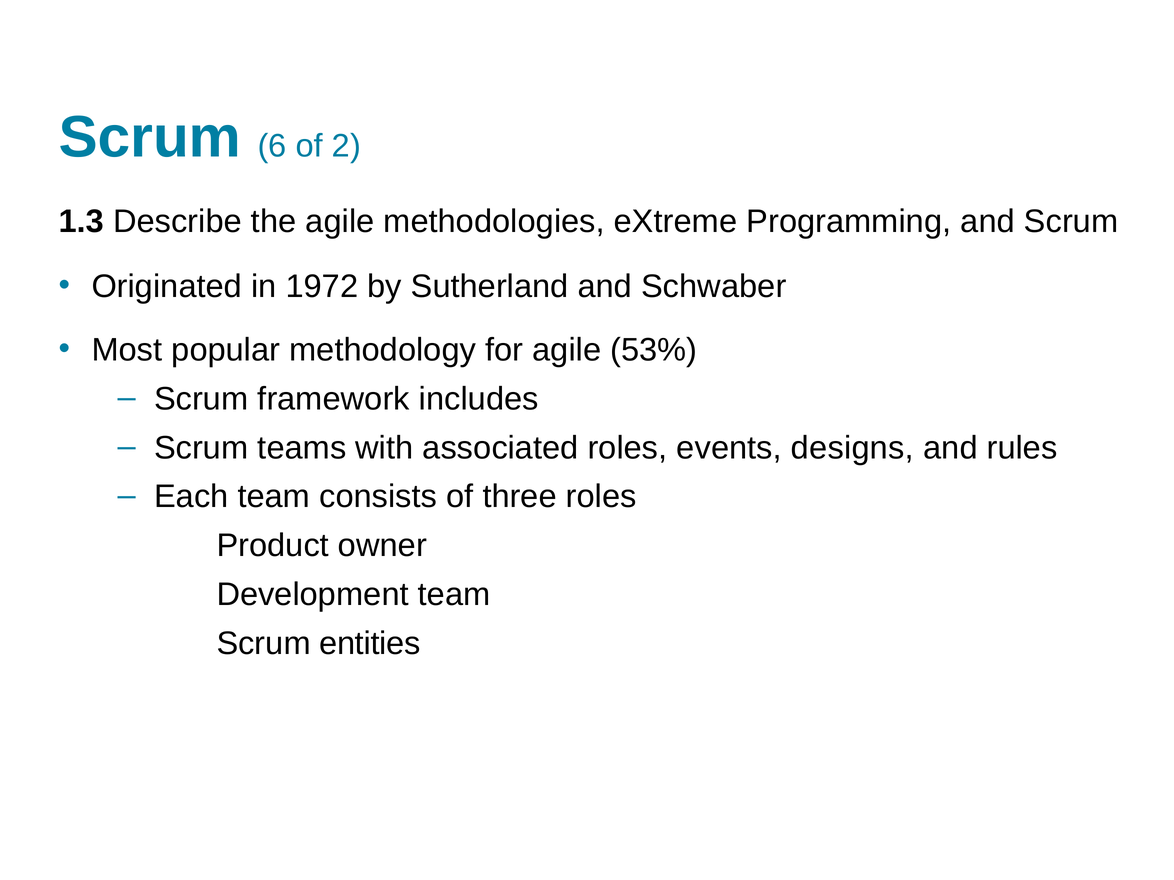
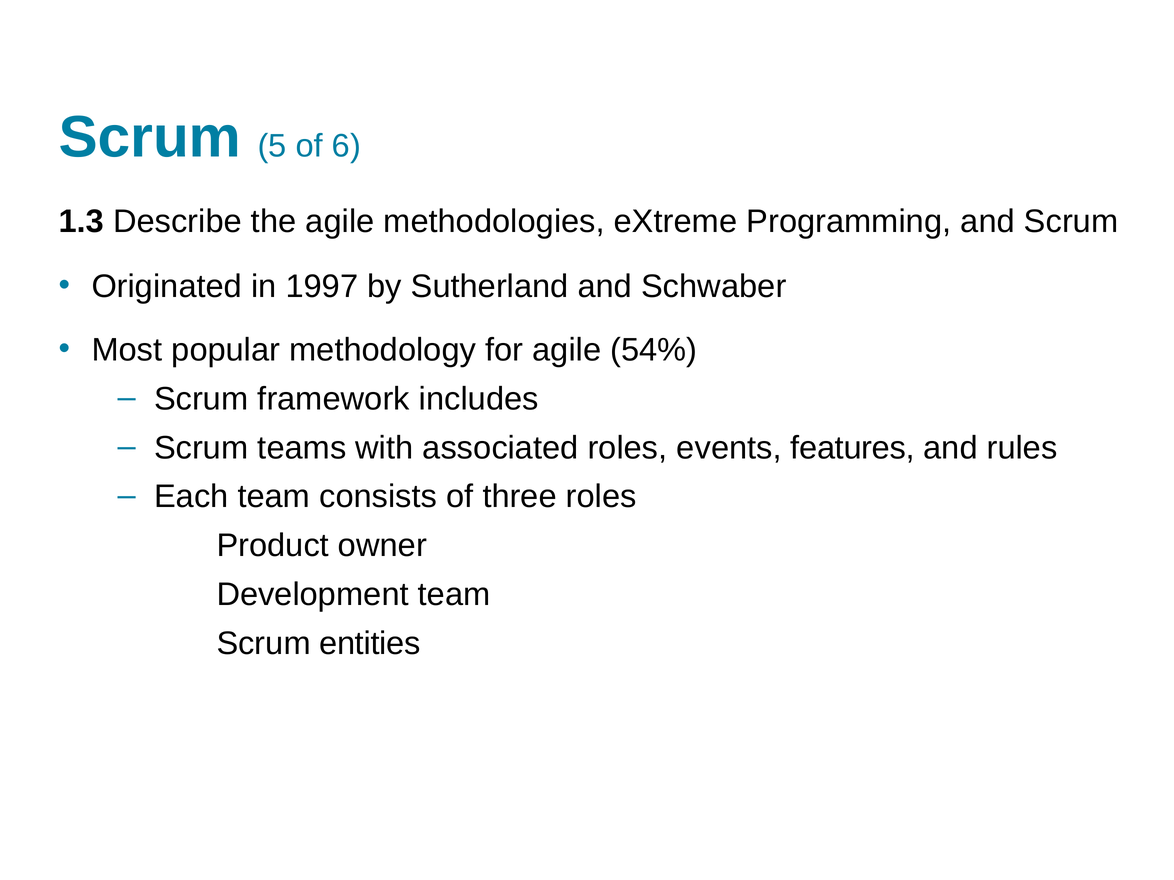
6: 6 -> 5 (272, 146)
2: 2 -> 6 (346, 146)
1972: 1972 -> 1997 (322, 287)
53%: 53% -> 54% (654, 350)
designs: designs -> features (853, 448)
